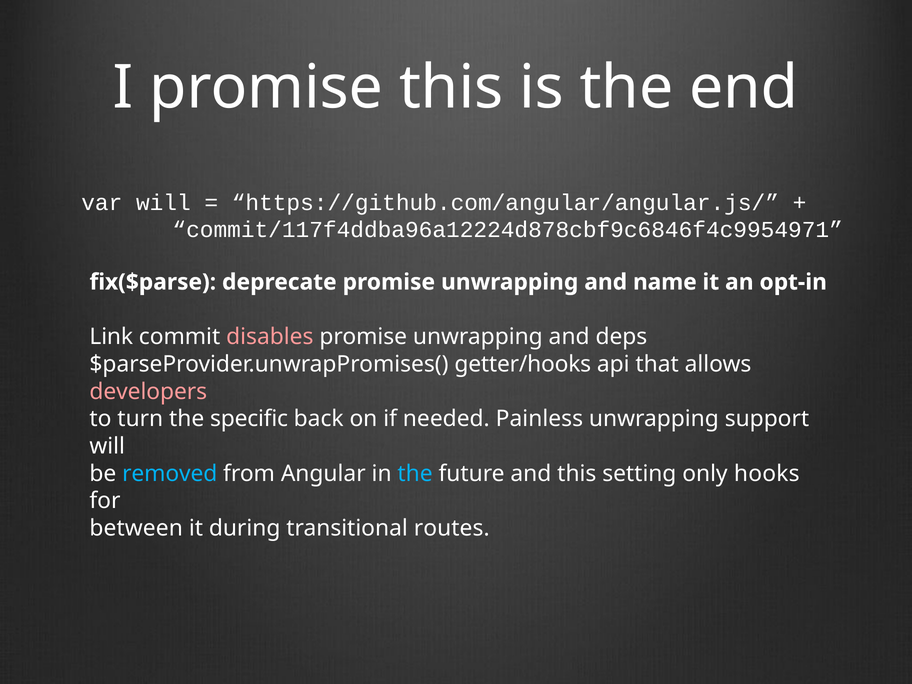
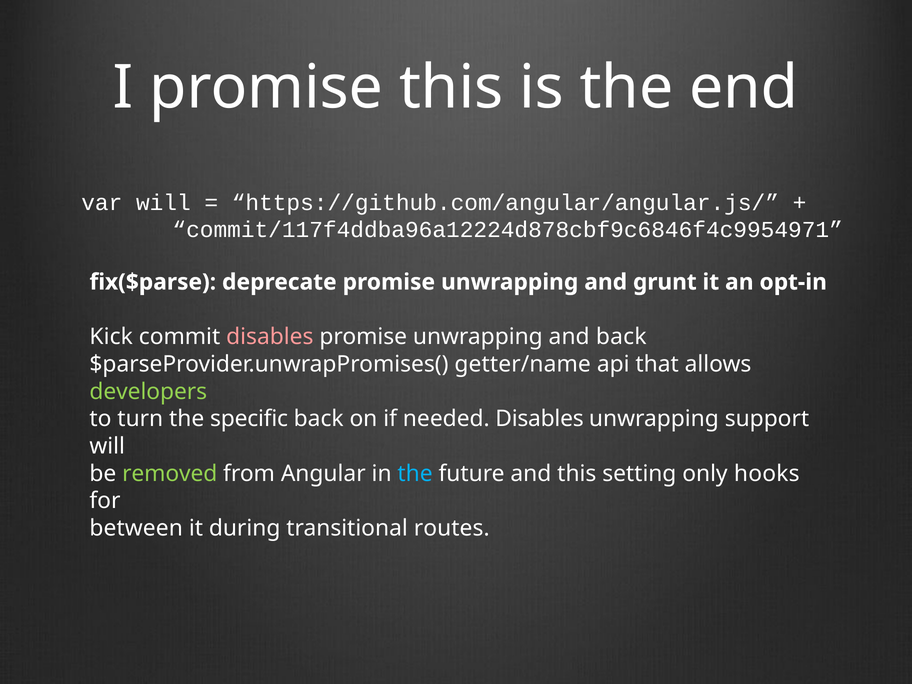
name: name -> grunt (665, 282)
Link: Link -> Kick (111, 337)
and deps: deps -> back (621, 337)
getter/hooks: getter/hooks -> getter/name (523, 364)
developers colour: pink -> light green (148, 392)
needed Painless: Painless -> Disables (540, 419)
removed colour: light blue -> light green (170, 474)
